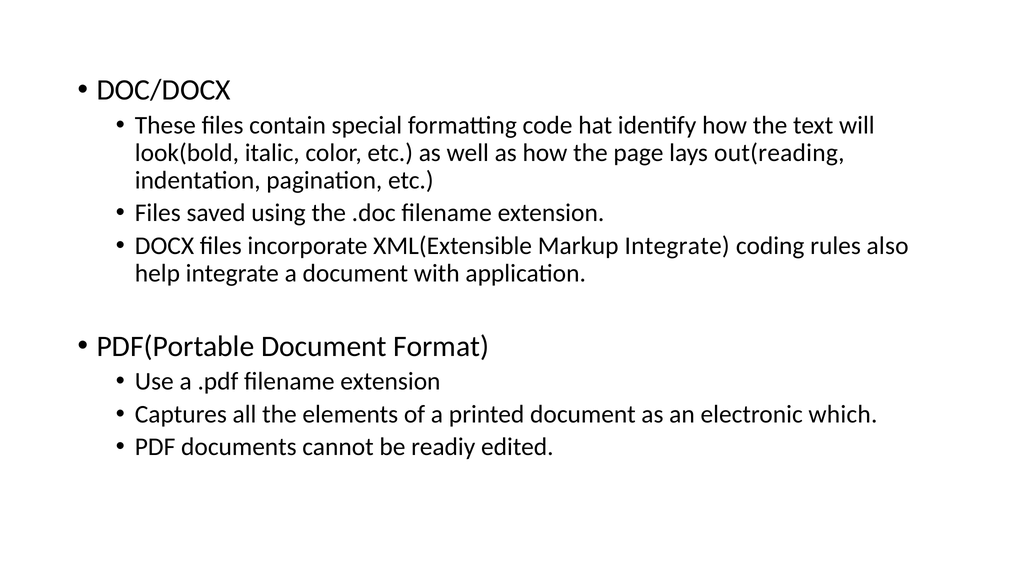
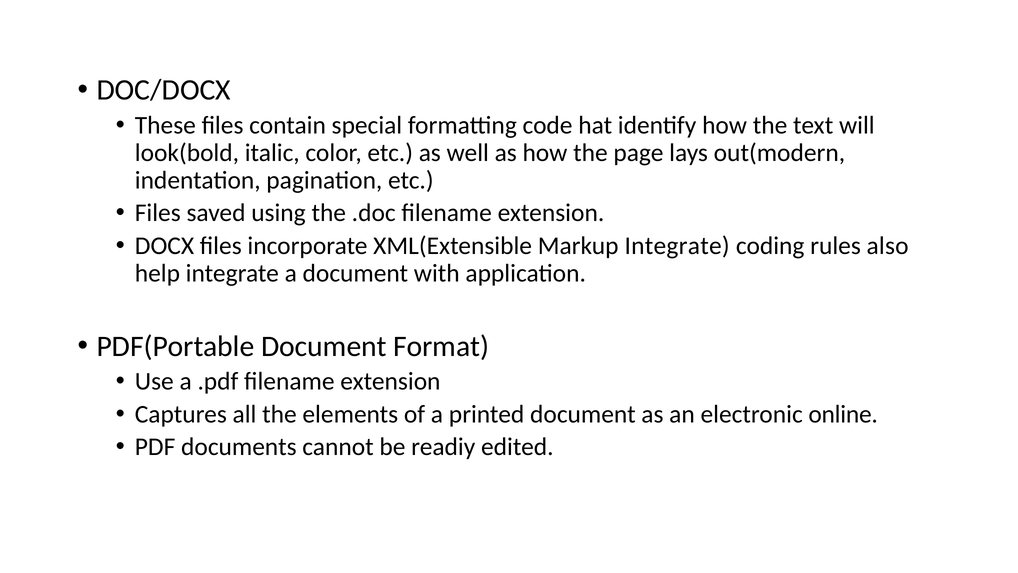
out(reading: out(reading -> out(modern (779, 153)
which: which -> online (843, 414)
